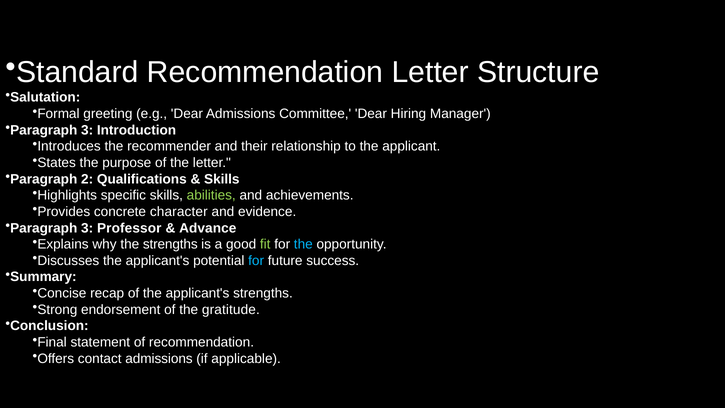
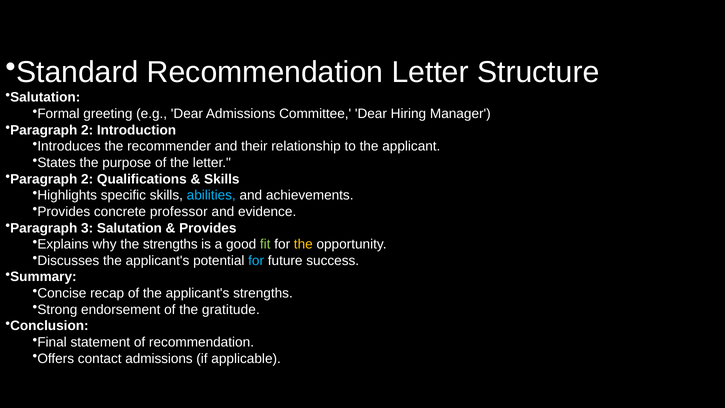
3: 3 -> 2 (87, 130)
abilities colour: light green -> light blue (211, 195)
character: character -> professor (179, 212)
3 Professor: Professor -> Salutation (129, 228)
Advance: Advance -> Provides (208, 228)
the colour: light blue -> yellow (303, 244)
